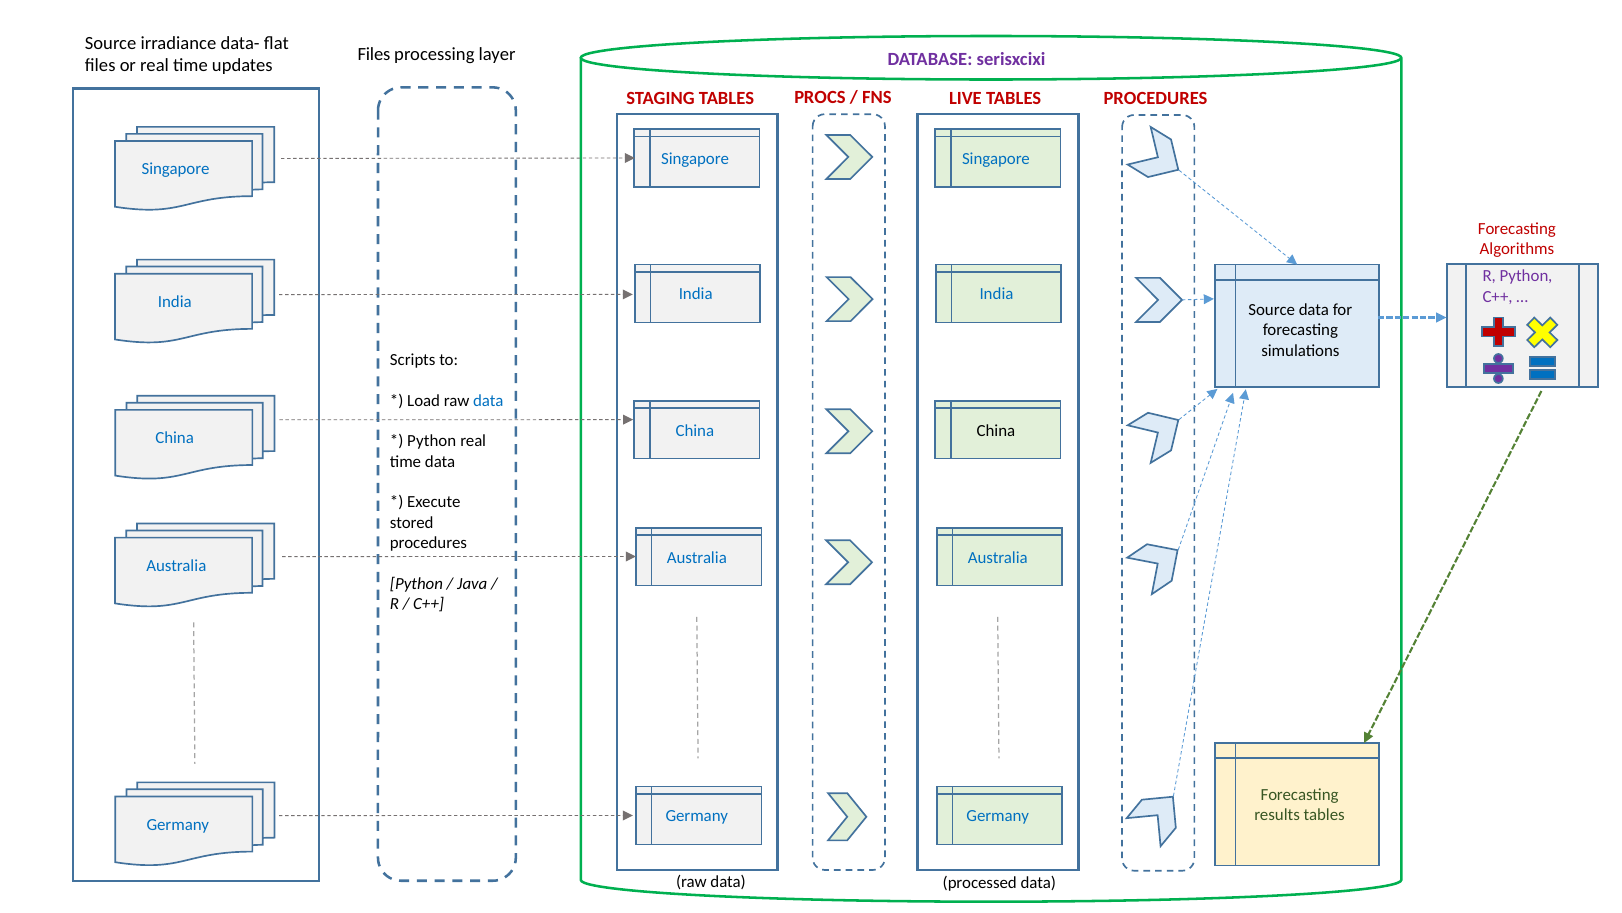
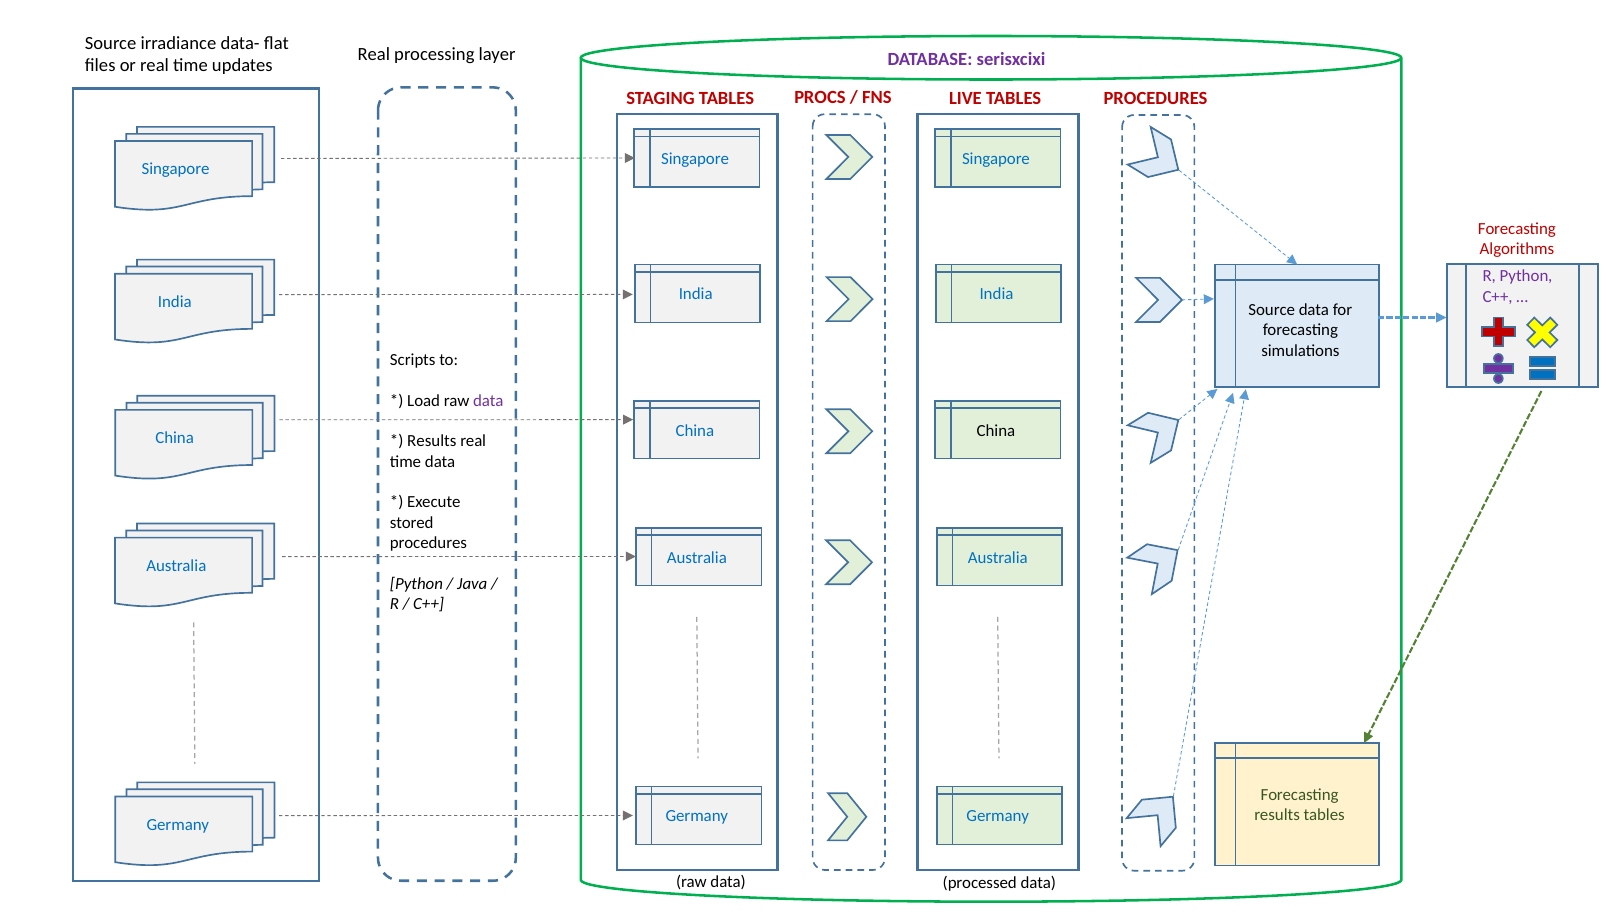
Files: Files -> Real (374, 54)
data colour: blue -> purple (488, 400)
Python: Python -> Results (432, 441)
